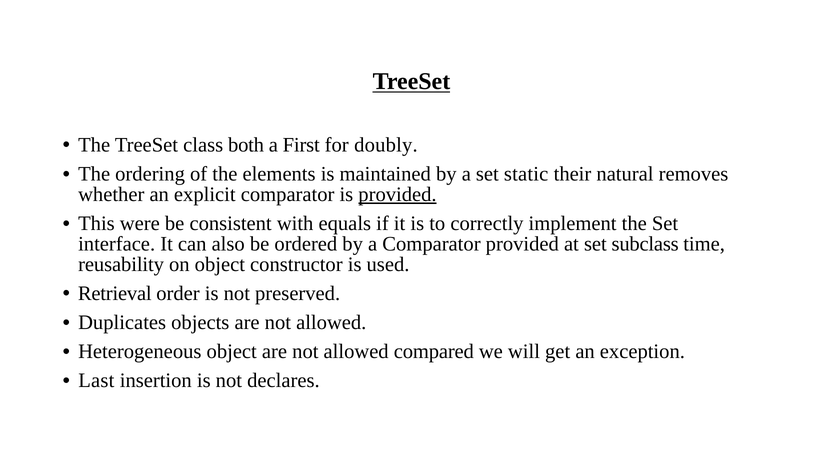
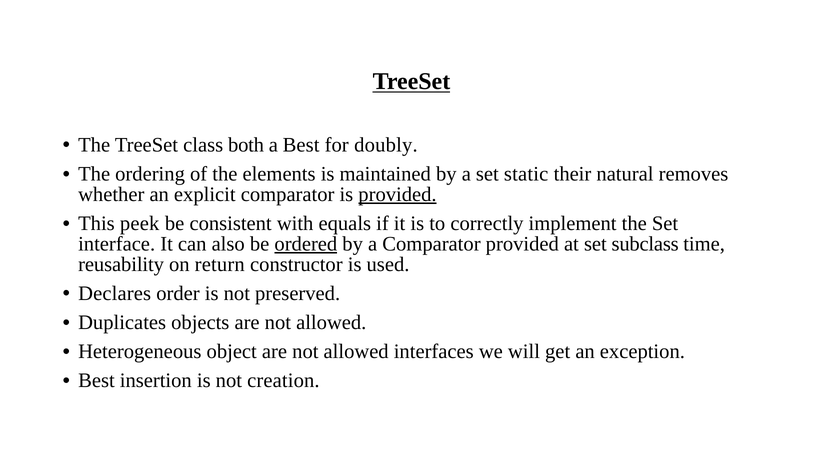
a First: First -> Best (301, 145)
were: were -> peek (140, 223)
ordered underline: none -> present (306, 244)
on object: object -> return (220, 264)
Retrieval: Retrieval -> Declares (115, 293)
compared: compared -> interfaces (434, 351)
Last: Last -> Best (96, 380)
declares: declares -> creation (283, 380)
